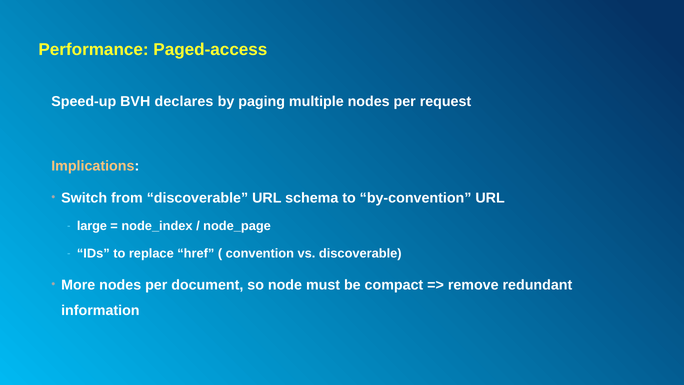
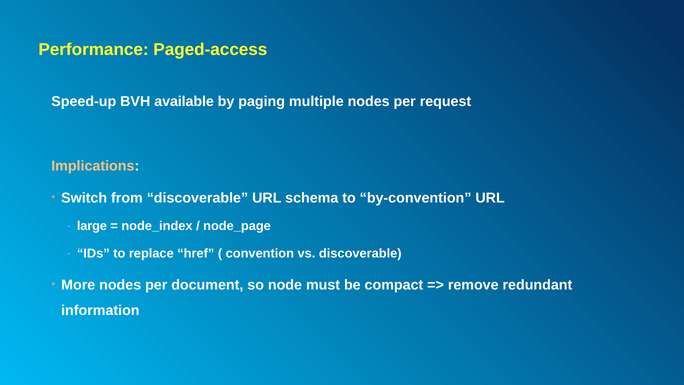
declares: declares -> available (184, 102)
